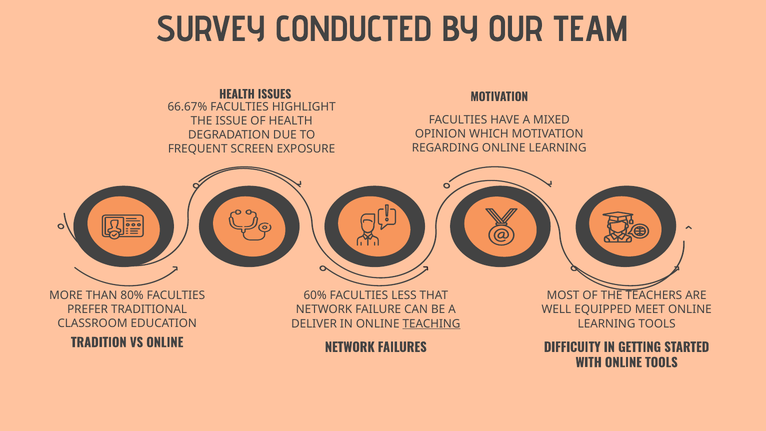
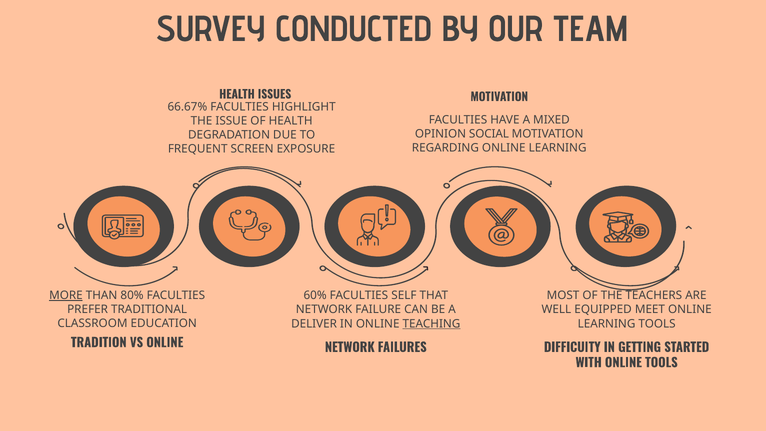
WHICH: WHICH -> SOCIAL (489, 134)
MORE underline: none -> present (66, 295)
LESS: LESS -> SELF (404, 295)
